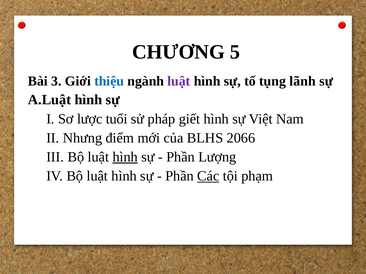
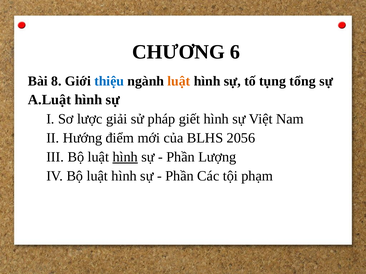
5: 5 -> 6 (235, 52)
3: 3 -> 8 (56, 81)
luật colour: purple -> orange (179, 81)
lãnh: lãnh -> tổng (303, 81)
tuổi: tuổi -> giải (117, 119)
Nhưng: Nhưng -> Hướng (83, 138)
2066: 2066 -> 2056 (241, 138)
Các underline: present -> none (208, 176)
